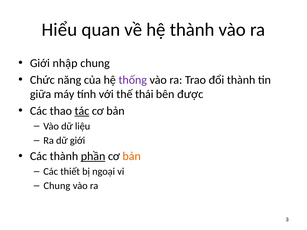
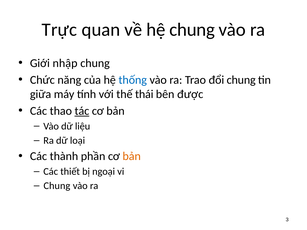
Hiểu: Hiểu -> Trực (59, 30)
hệ thành: thành -> chung (192, 30)
thống colour: purple -> blue (133, 80)
đổi thành: thành -> chung (241, 80)
dữ giới: giới -> loại (78, 141)
phần underline: present -> none (93, 156)
